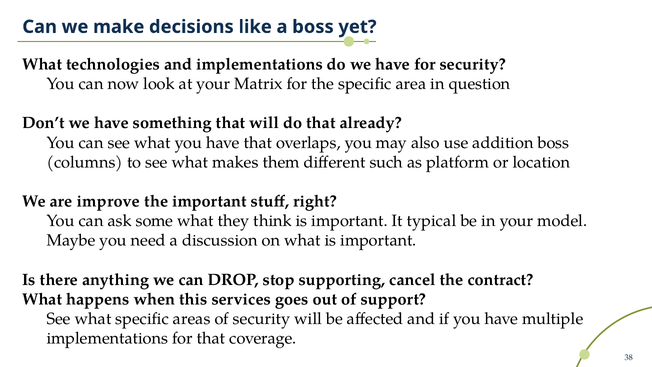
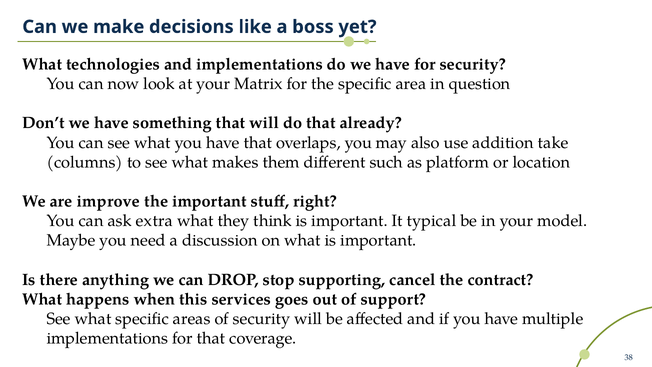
addition boss: boss -> take (553, 143)
some: some -> extra (154, 221)
